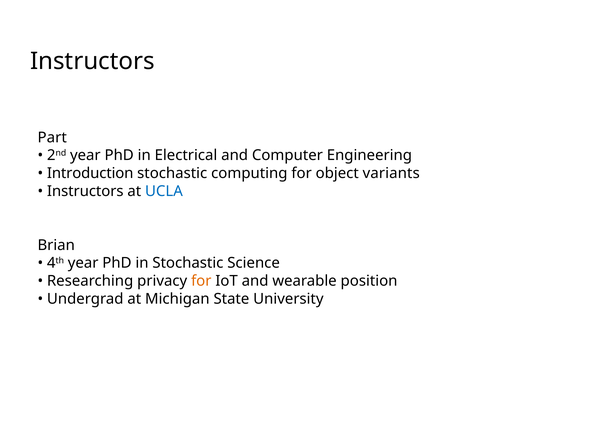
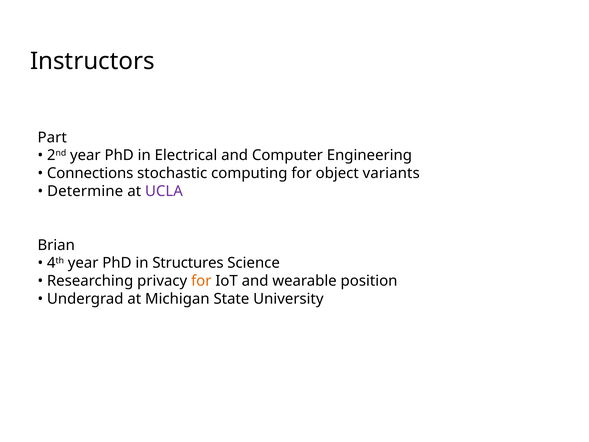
Introduction: Introduction -> Connections (90, 173)
Instructors: Instructors -> Determine (85, 191)
UCLA colour: blue -> purple (164, 191)
in Stochastic: Stochastic -> Structures (188, 263)
